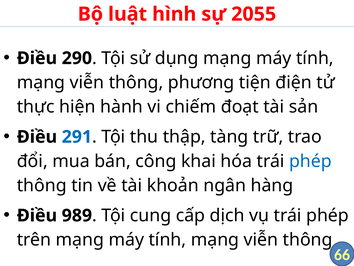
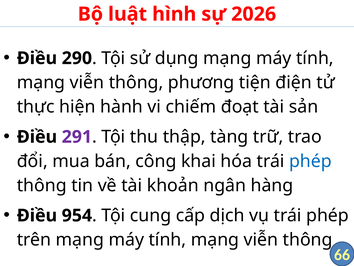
2055: 2055 -> 2026 (254, 14)
291 colour: blue -> purple (77, 137)
989: 989 -> 954 (77, 215)
